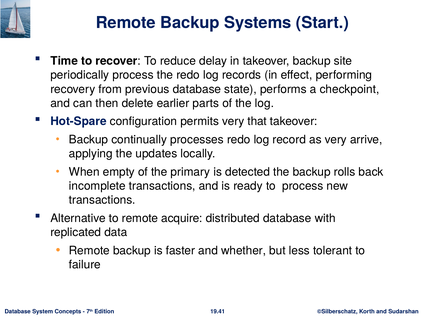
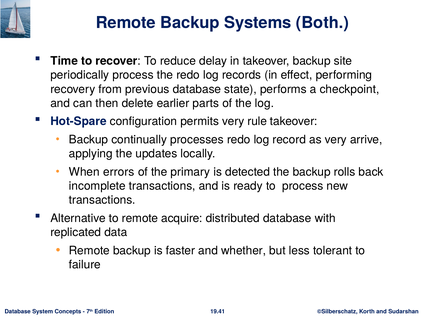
Start: Start -> Both (322, 23)
that: that -> rule (257, 122)
empty: empty -> errors (119, 172)
